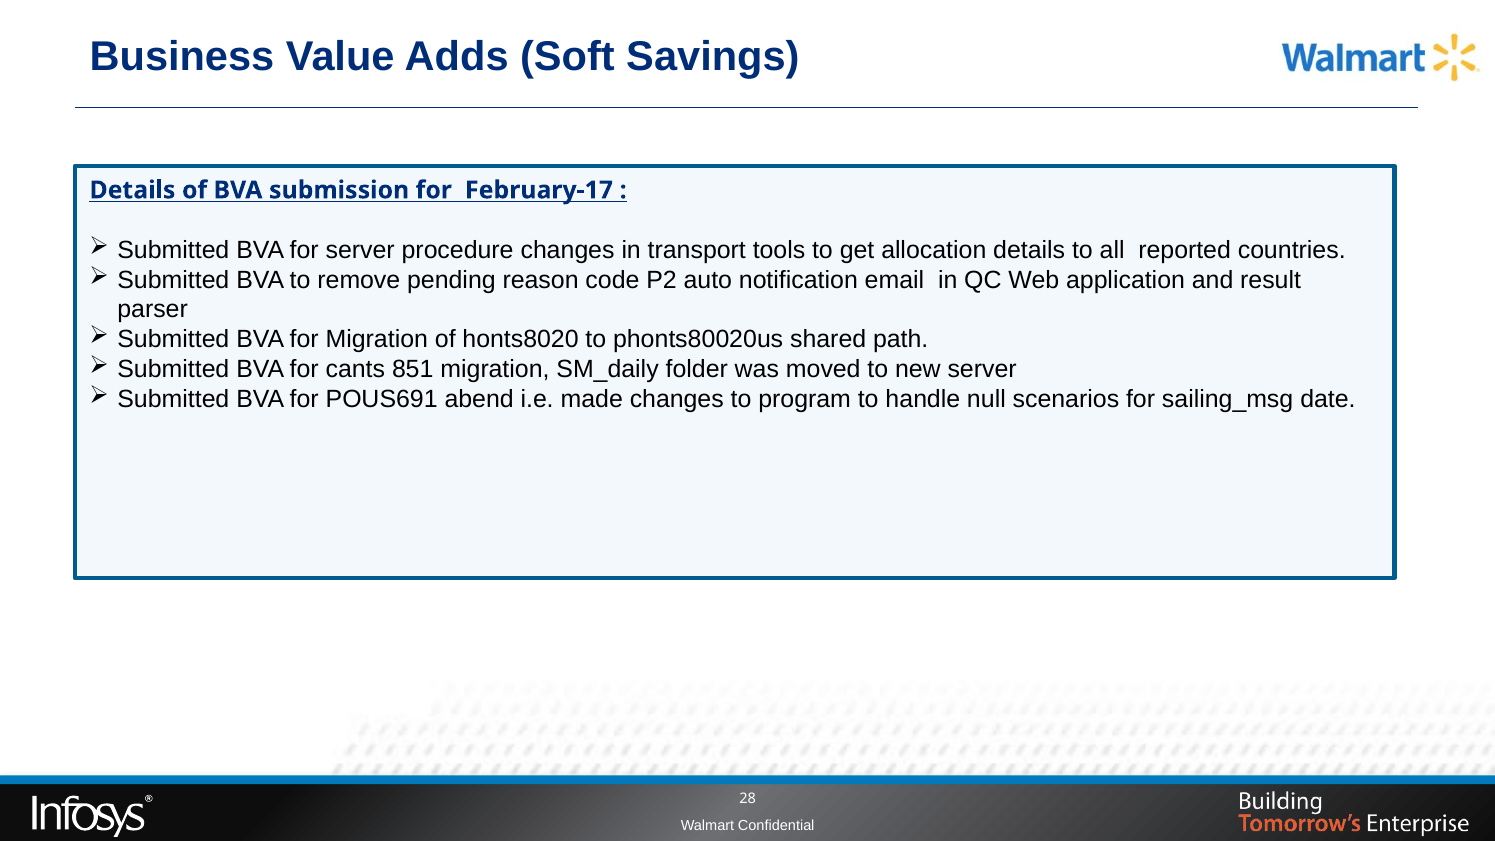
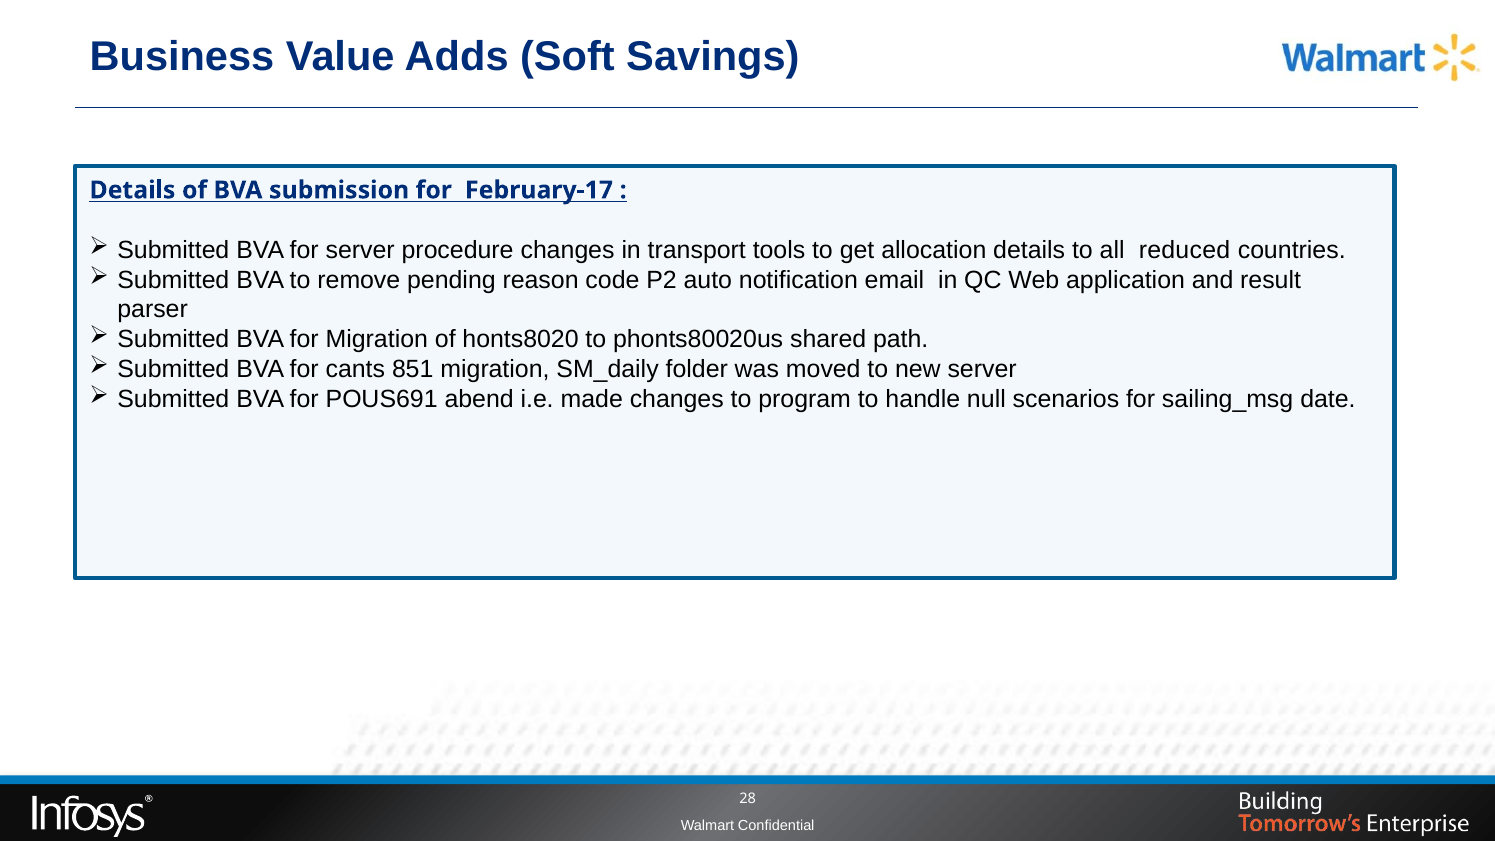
reported: reported -> reduced (1184, 250)
